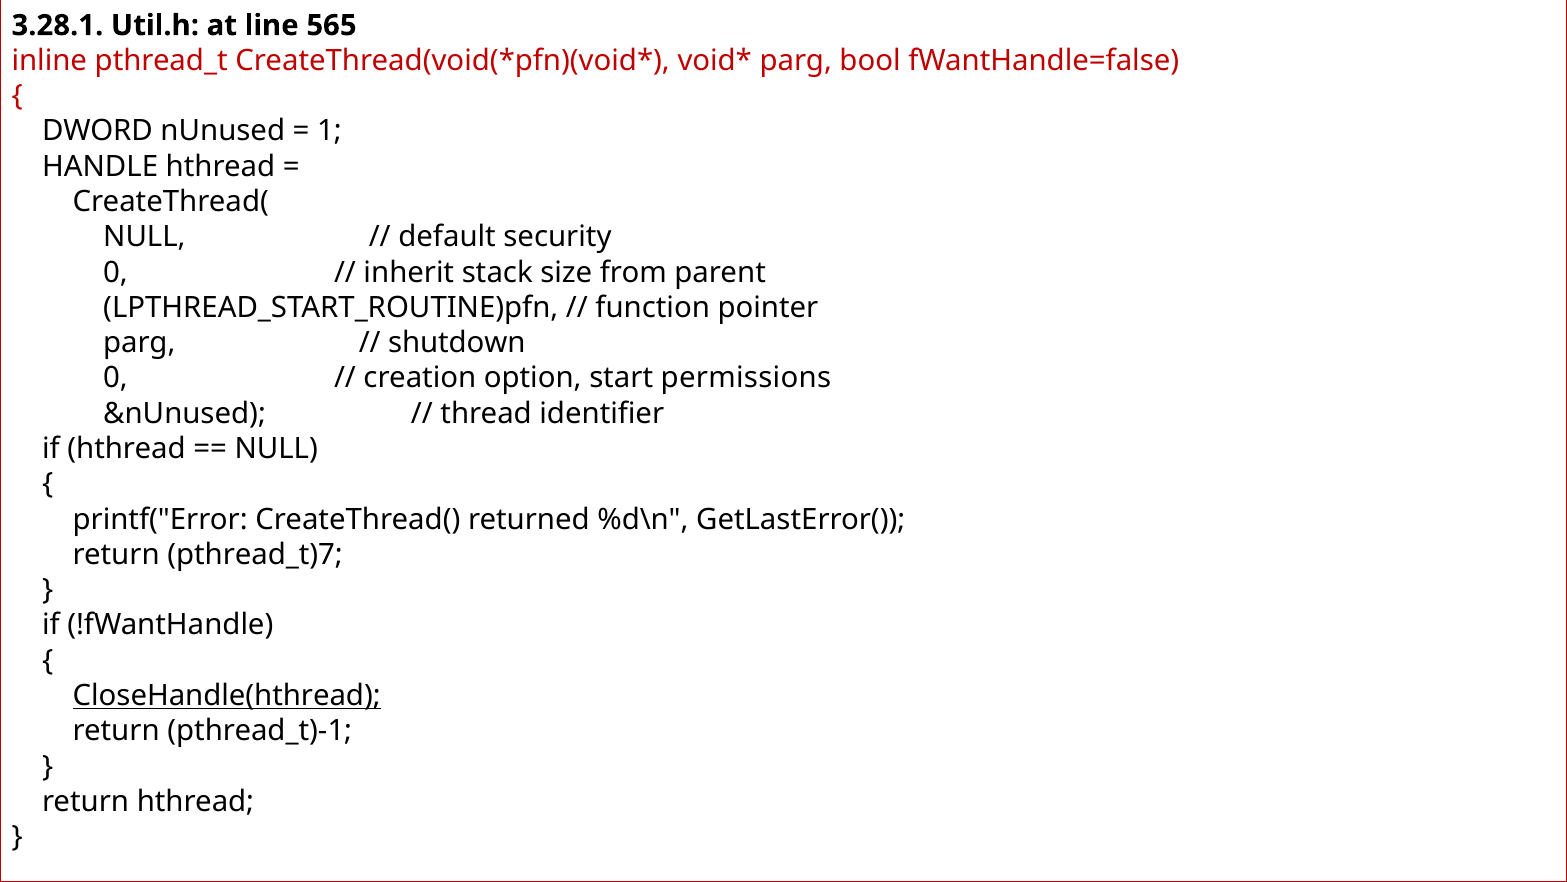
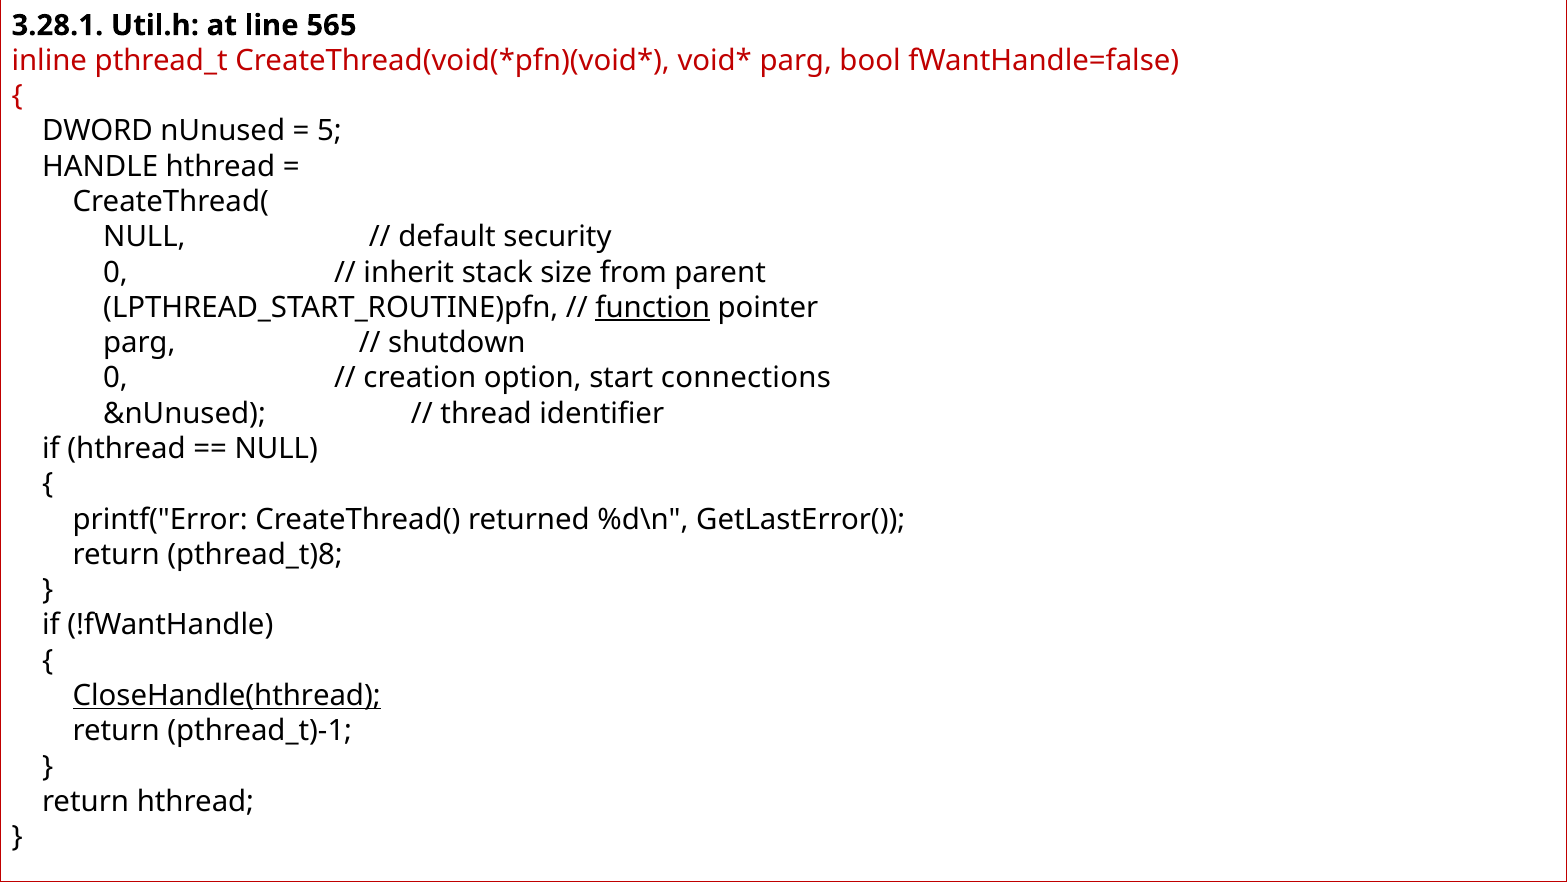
1: 1 -> 5 (329, 131)
function underline: none -> present (653, 307)
permissions: permissions -> connections (746, 378)
pthread_t)7: pthread_t)7 -> pthread_t)8 (255, 554)
